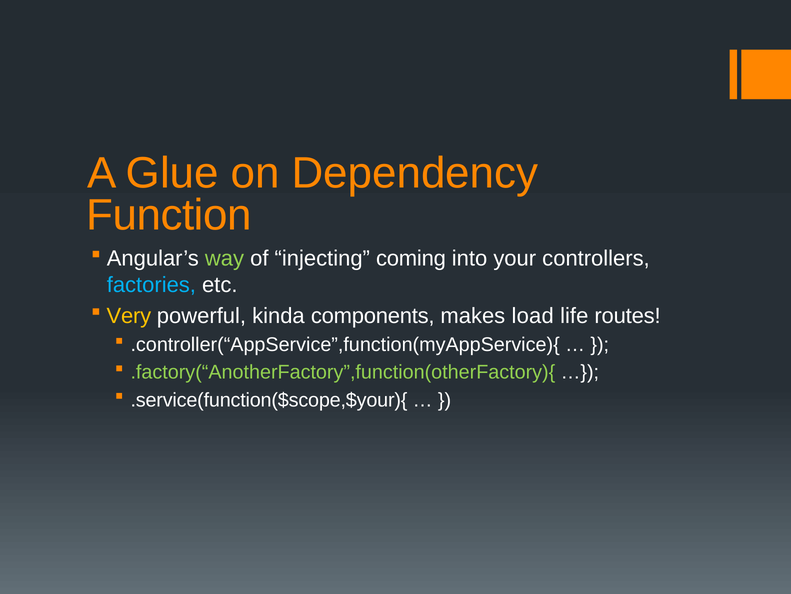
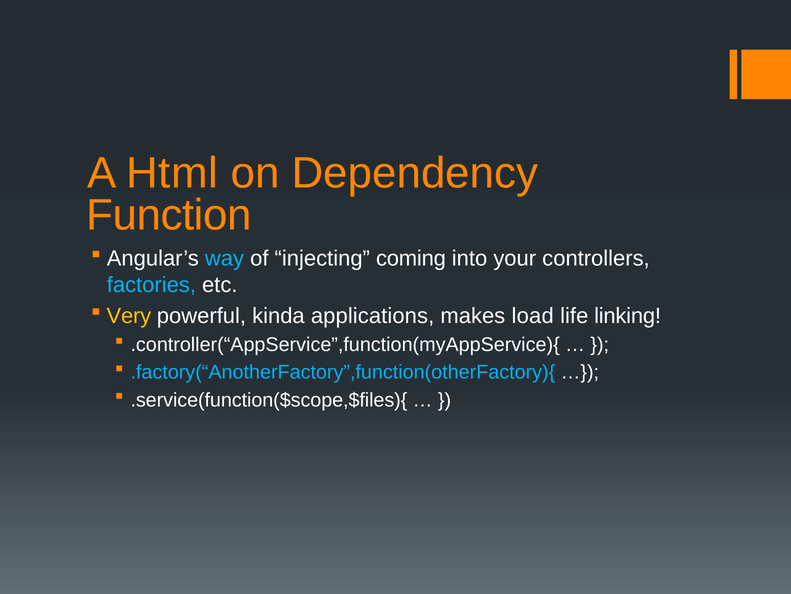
Glue: Glue -> Html (172, 173)
way colour: light green -> light blue (224, 258)
components: components -> applications (373, 315)
routes: routes -> linking (628, 315)
.factory(“AnotherFactory”,function(otherFactory){ colour: light green -> light blue (343, 372)
.service(function($scope,$your){: .service(function($scope,$your){ -> .service(function($scope,$files){ (269, 400)
